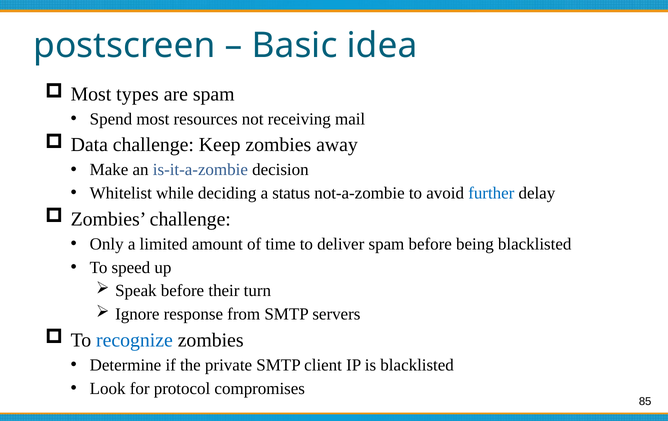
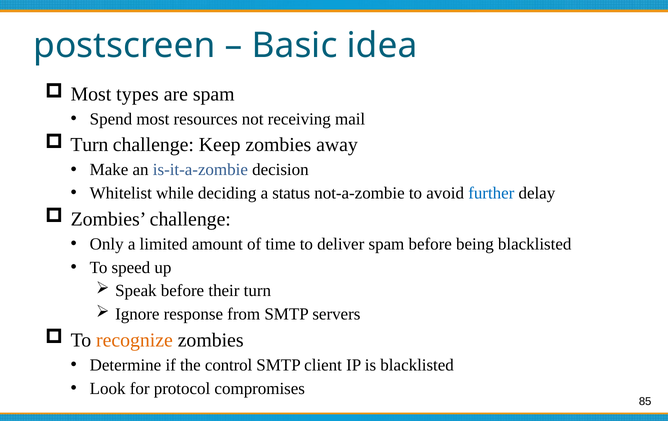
Data: Data -> Turn (89, 145)
recognize colour: blue -> orange (134, 340)
private: private -> control (229, 365)
